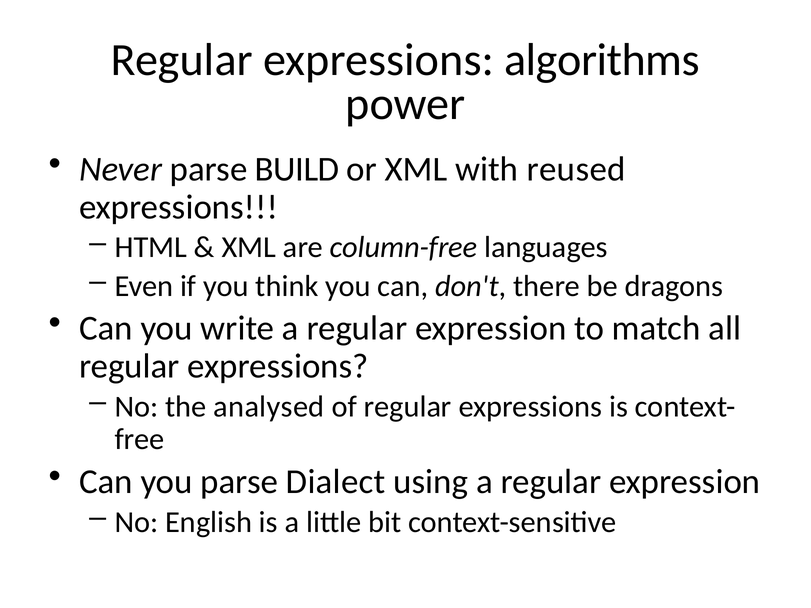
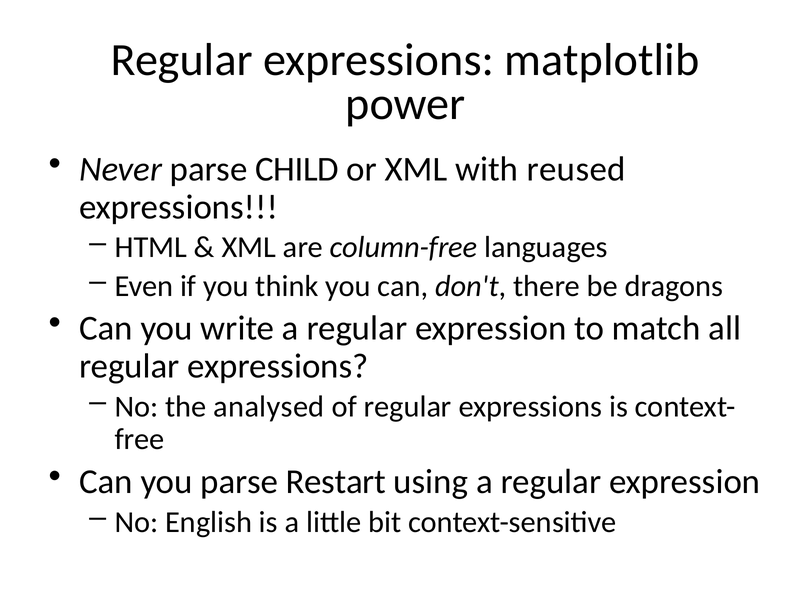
algorithms: algorithms -> matplotlib (602, 60)
BUILD: BUILD -> CHILD (297, 169)
Dialect: Dialect -> Restart (336, 482)
